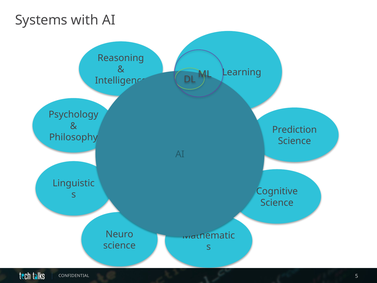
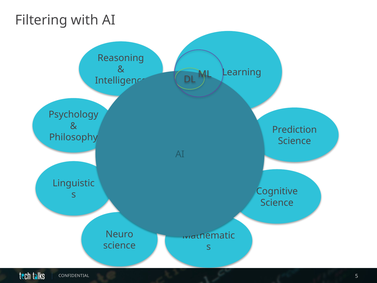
Systems: Systems -> Filtering (41, 20)
